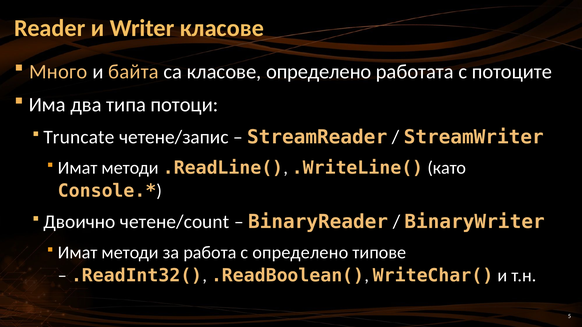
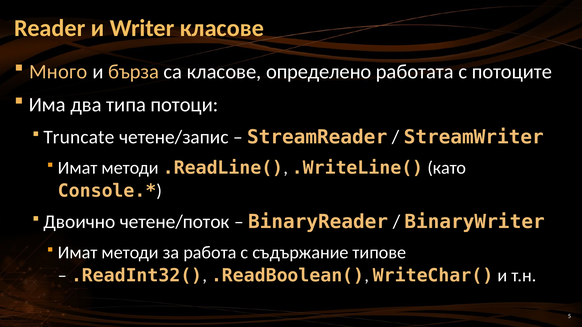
байта: байта -> бърза (134, 72)
четене/count: четене/count -> четене/поток (175, 222)
с определено: определено -> съдържание (300, 253)
